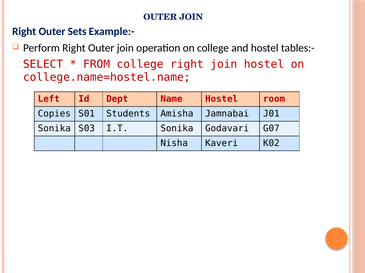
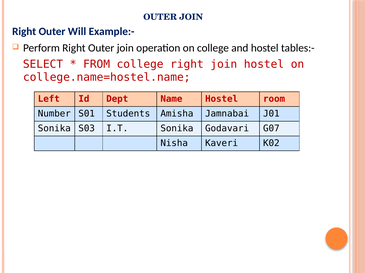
Sets: Sets -> Will (77, 32)
Copies: Copies -> Number (54, 114)
